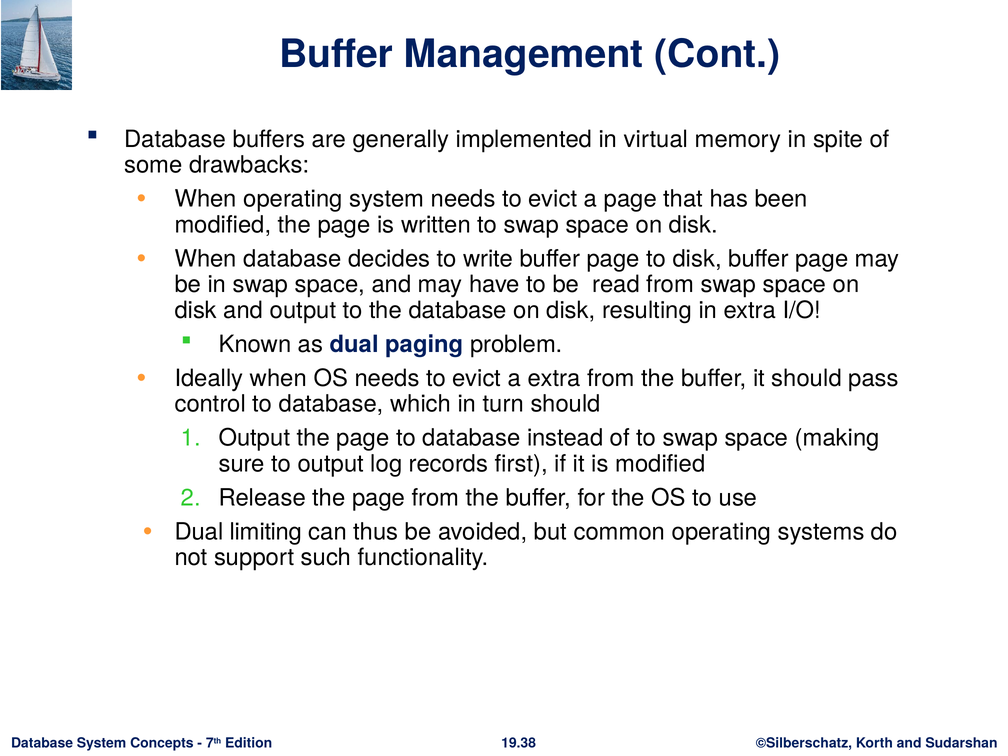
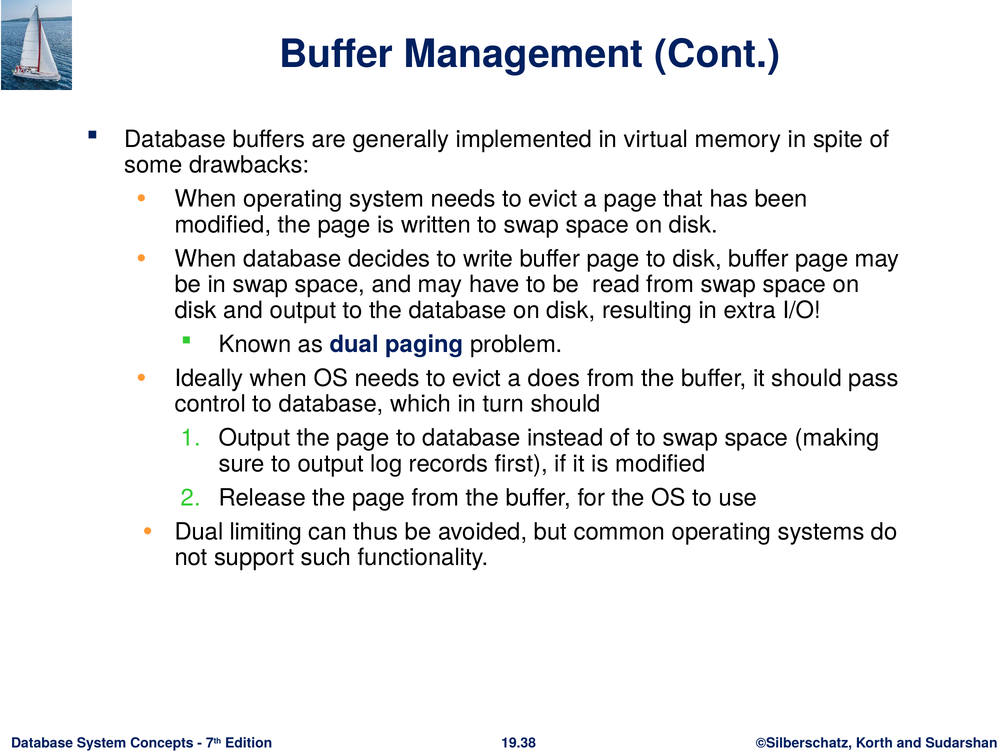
a extra: extra -> does (554, 378)
